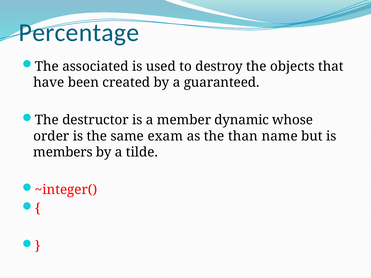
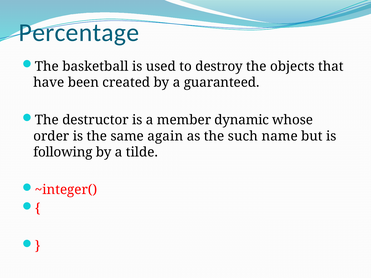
associated: associated -> basketball (95, 66)
exam: exam -> again (165, 136)
than: than -> such (243, 136)
members: members -> following (63, 152)
